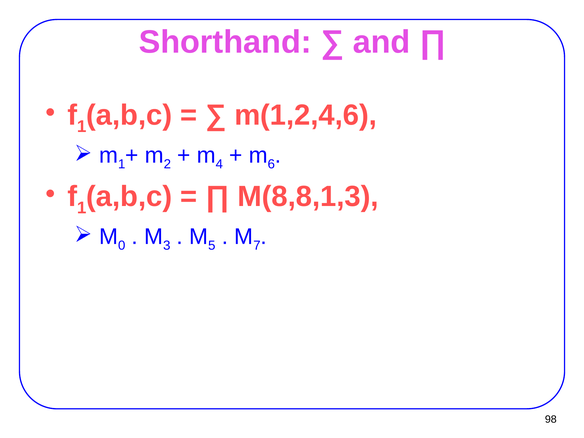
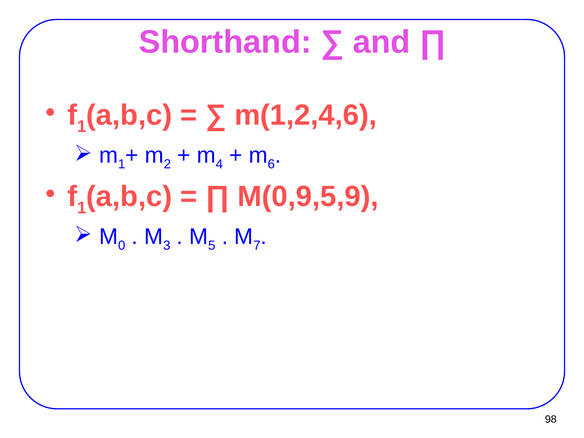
M(8,8,1,3: M(8,8,1,3 -> M(0,9,5,9 (308, 197)
